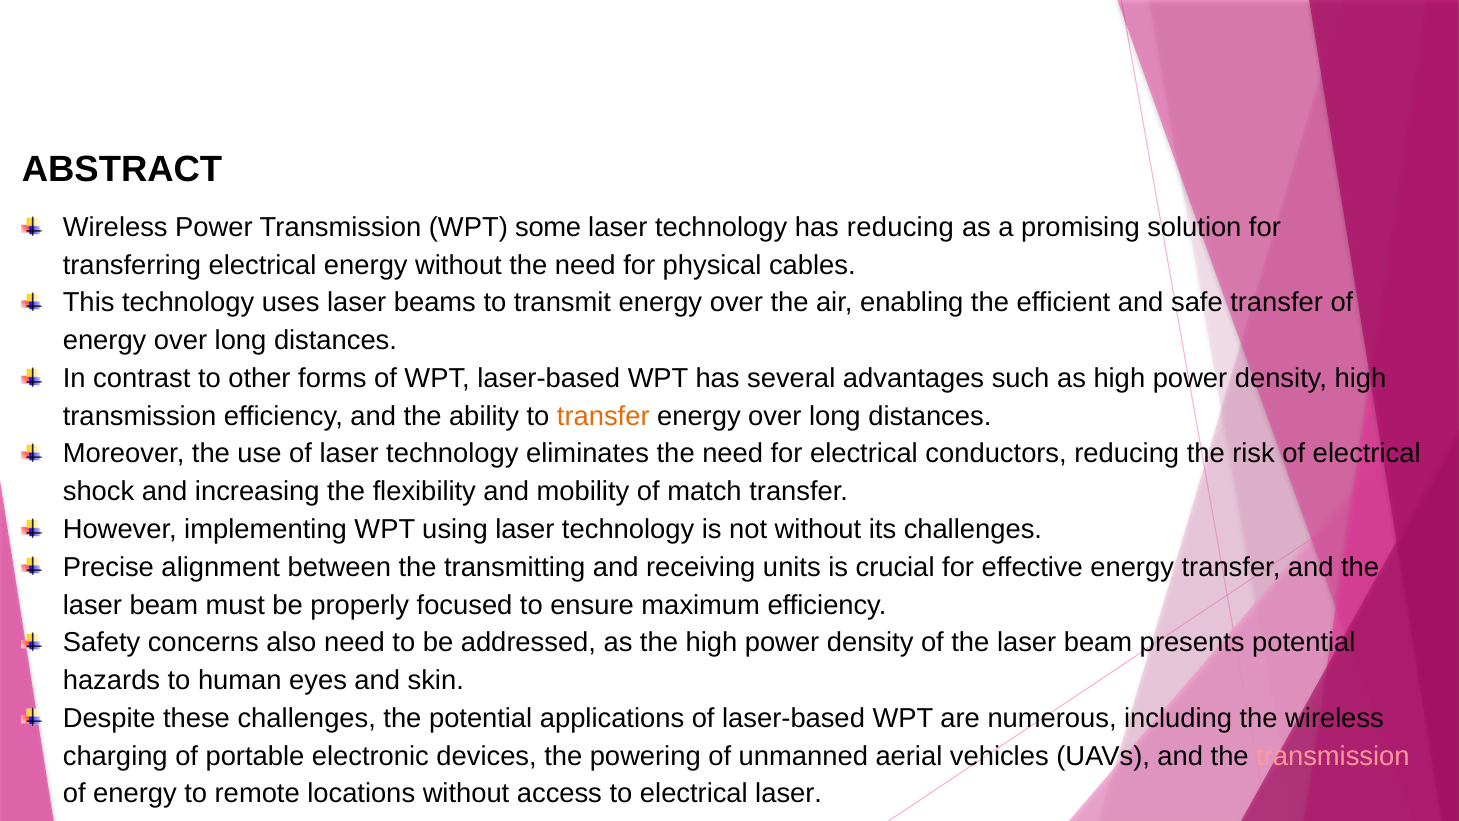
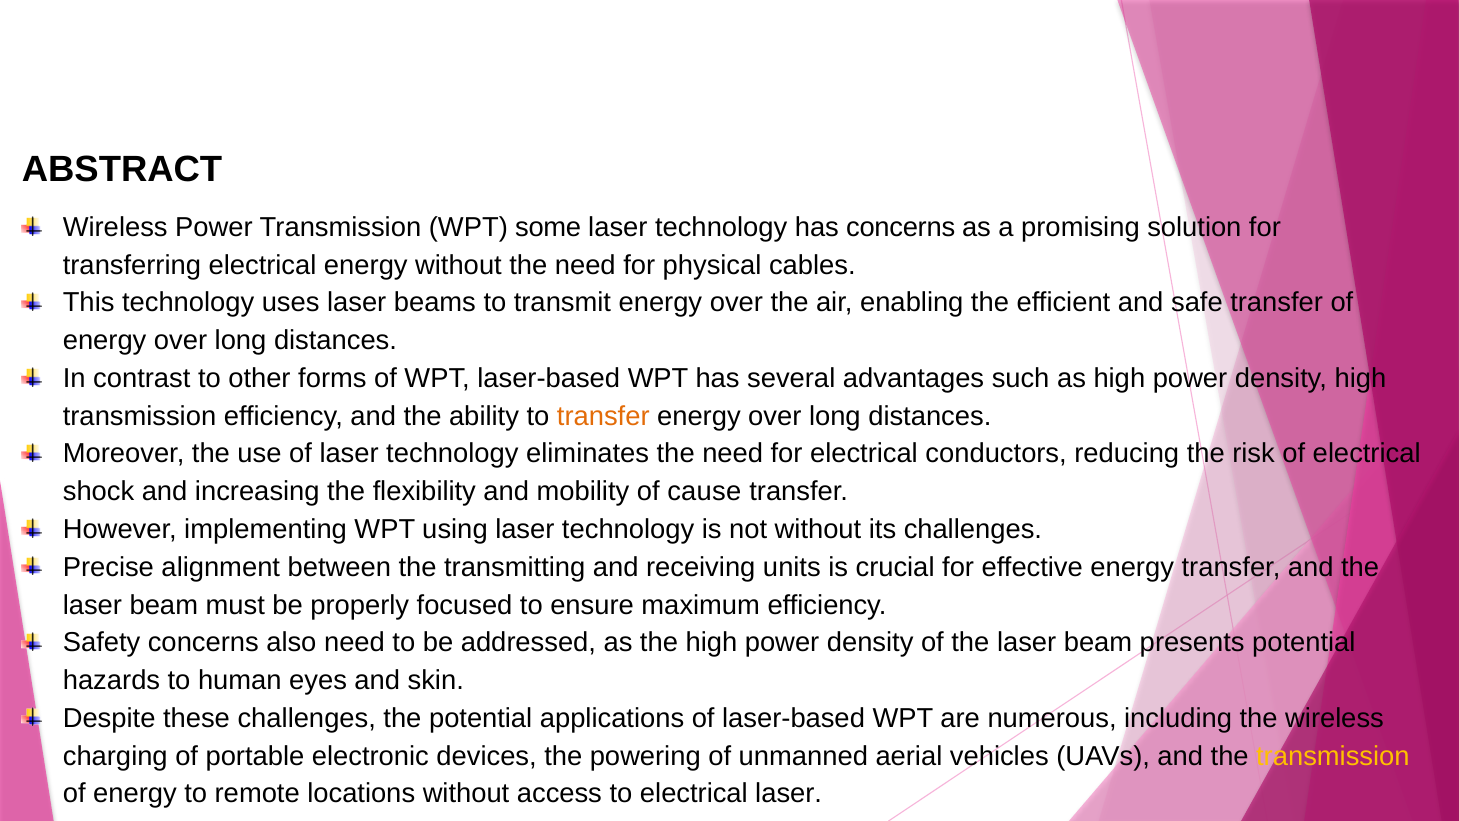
has reducing: reducing -> concerns (901, 227)
match: match -> cause (704, 492)
transmission colour: pink -> yellow (1333, 756)
